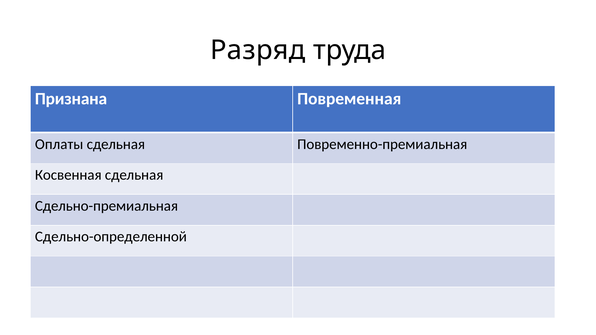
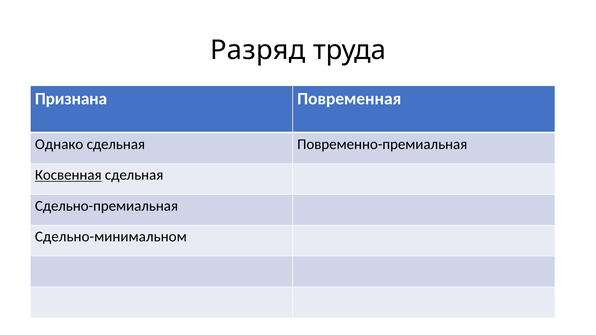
Оплаты: Оплаты -> Однако (59, 144)
Косвенная underline: none -> present (68, 175)
Сдельно-определенной: Сдельно-определенной -> Сдельно-минимальном (111, 237)
